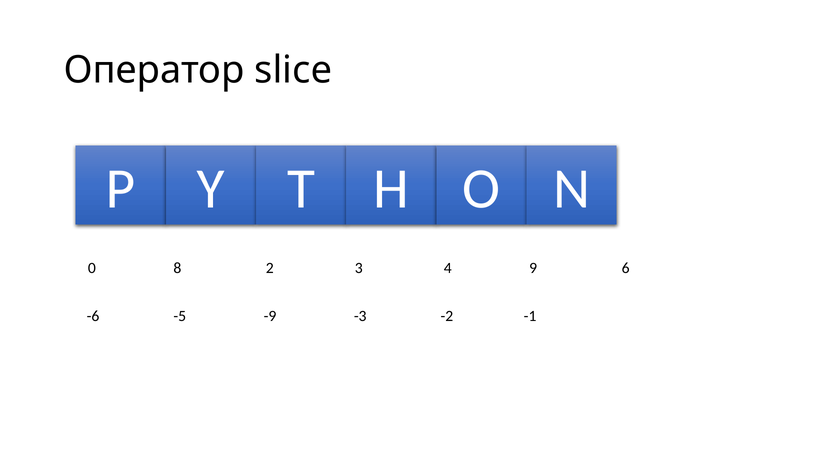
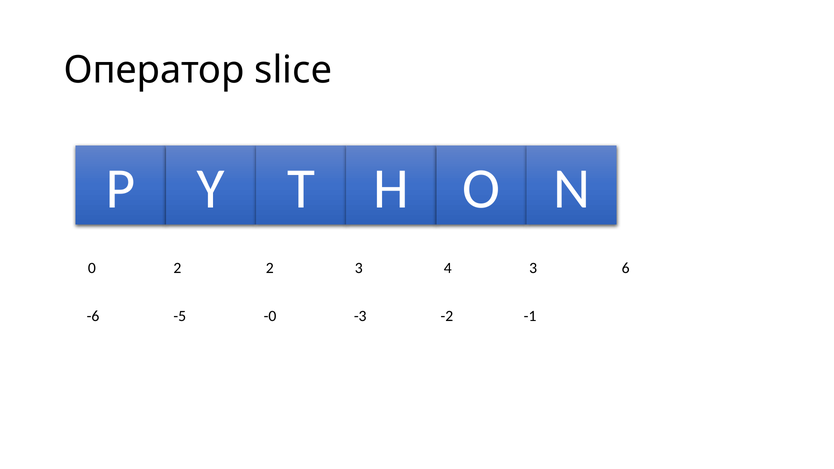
0 8: 8 -> 2 (177, 268)
4 9: 9 -> 3 (533, 268)
-9: -9 -> -0 (270, 316)
